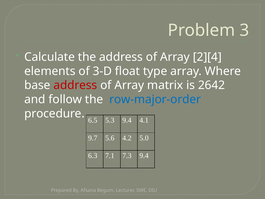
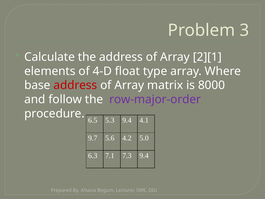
2][4: 2][4 -> 2][1 (207, 57)
3-D: 3-D -> 4-D (102, 71)
2642: 2642 -> 8000 (211, 85)
row-major-order colour: blue -> purple (155, 99)
